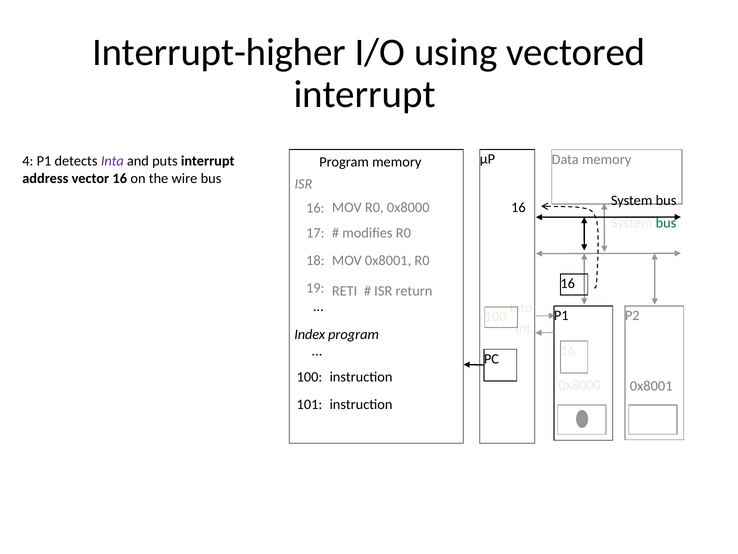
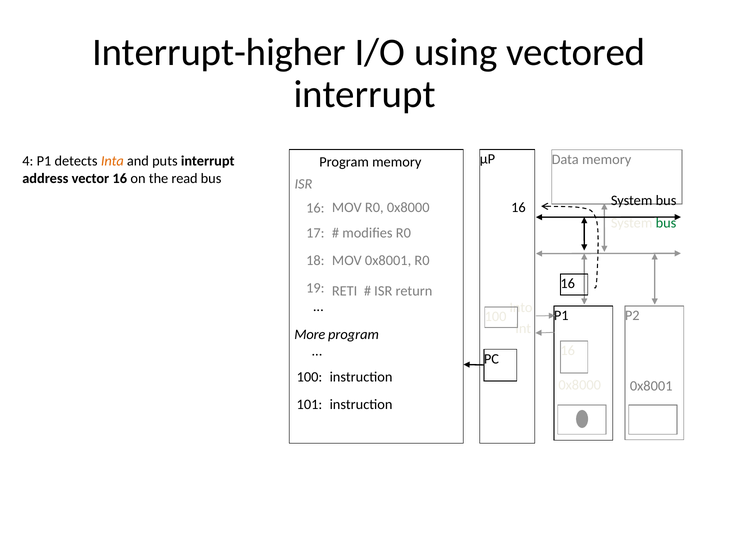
Inta colour: purple -> orange (112, 161)
wire: wire -> read (185, 178)
Index: Index -> More (310, 334)
